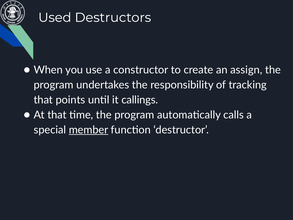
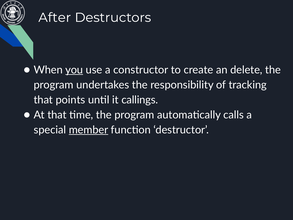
Used: Used -> After (55, 18)
you underline: none -> present (74, 70)
assign: assign -> delete (246, 70)
